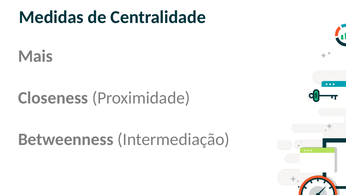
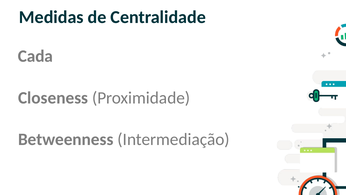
Mais: Mais -> Cada (35, 56)
